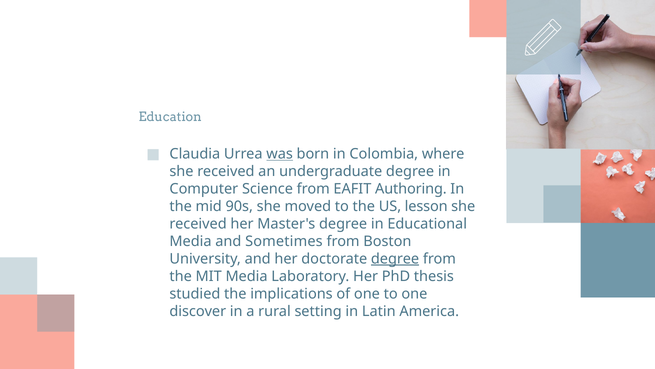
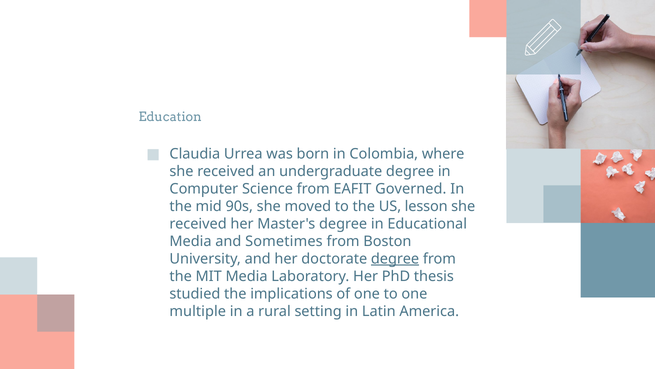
was underline: present -> none (280, 154)
Authoring: Authoring -> Governed (411, 189)
discover: discover -> multiple (198, 311)
